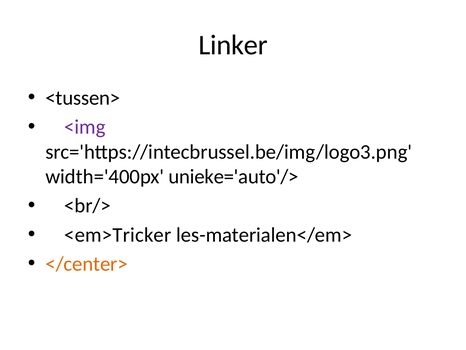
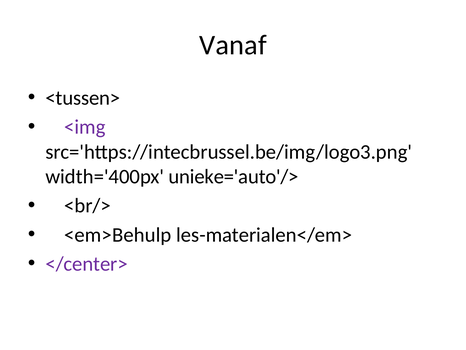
Linker: Linker -> Vanaf (233, 45)
<em>Tricker: <em>Tricker -> <em>Behulp (118, 234)
</center> colour: orange -> purple (87, 263)
